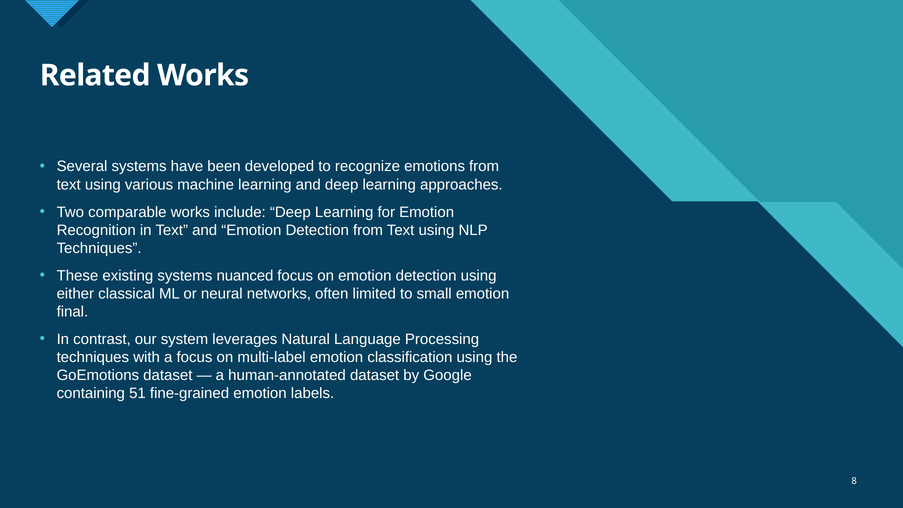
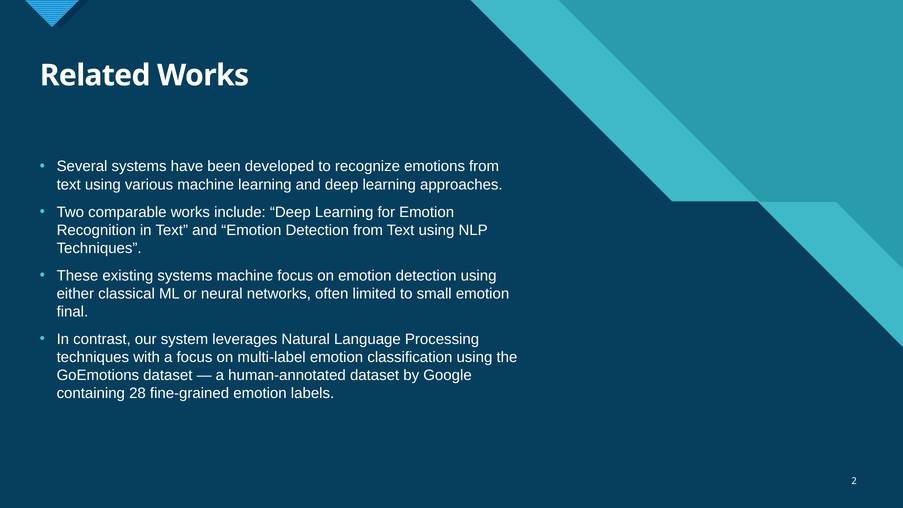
systems nuanced: nuanced -> machine (245, 276)
51: 51 -> 28 (137, 393)
8: 8 -> 2 (854, 481)
